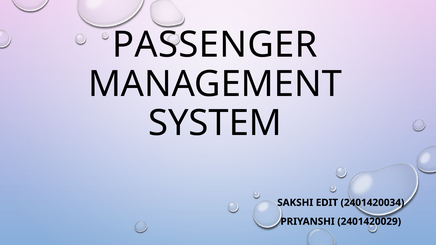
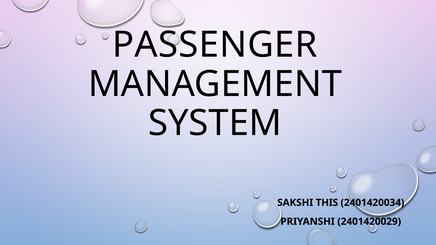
EDIT: EDIT -> THIS (327, 203)
